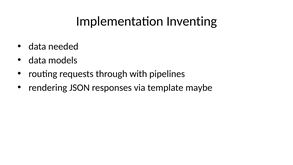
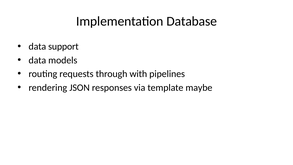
Inventing: Inventing -> Database (192, 21)
needed: needed -> support (63, 46)
